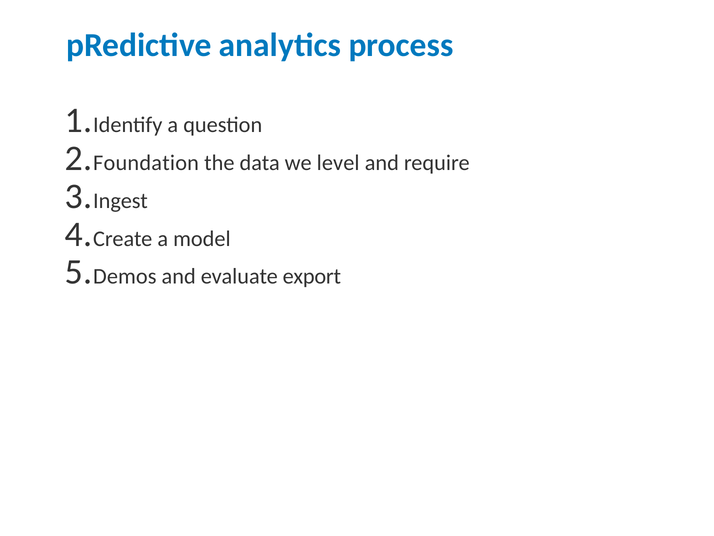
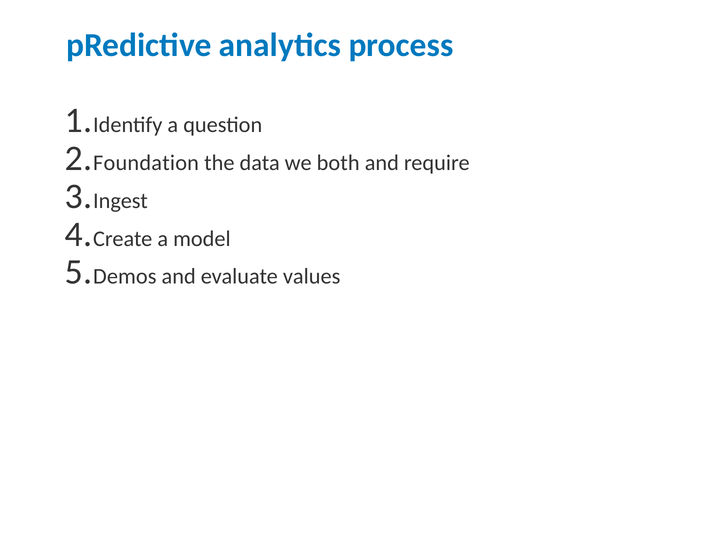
level: level -> both (338, 163)
export: export -> values (312, 276)
